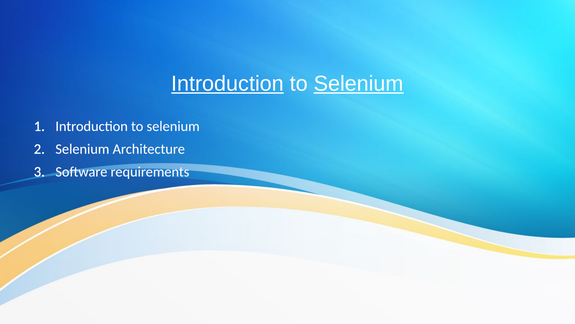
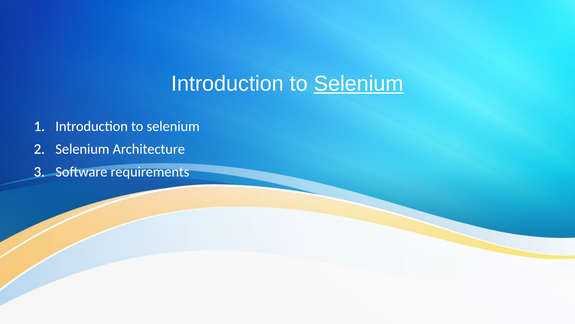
Introduction underline: present -> none (227, 83)
